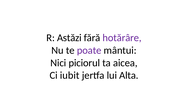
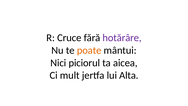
Astăzi: Astăzi -> Cruce (69, 38)
poate colour: purple -> orange (89, 50)
iubit: iubit -> mult (70, 75)
